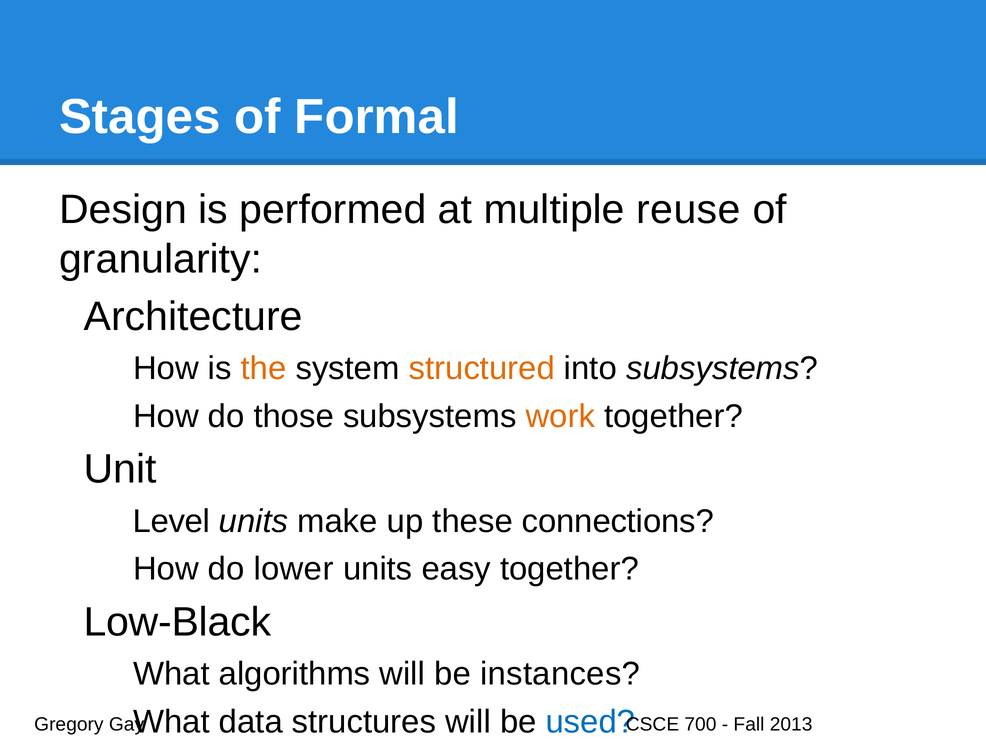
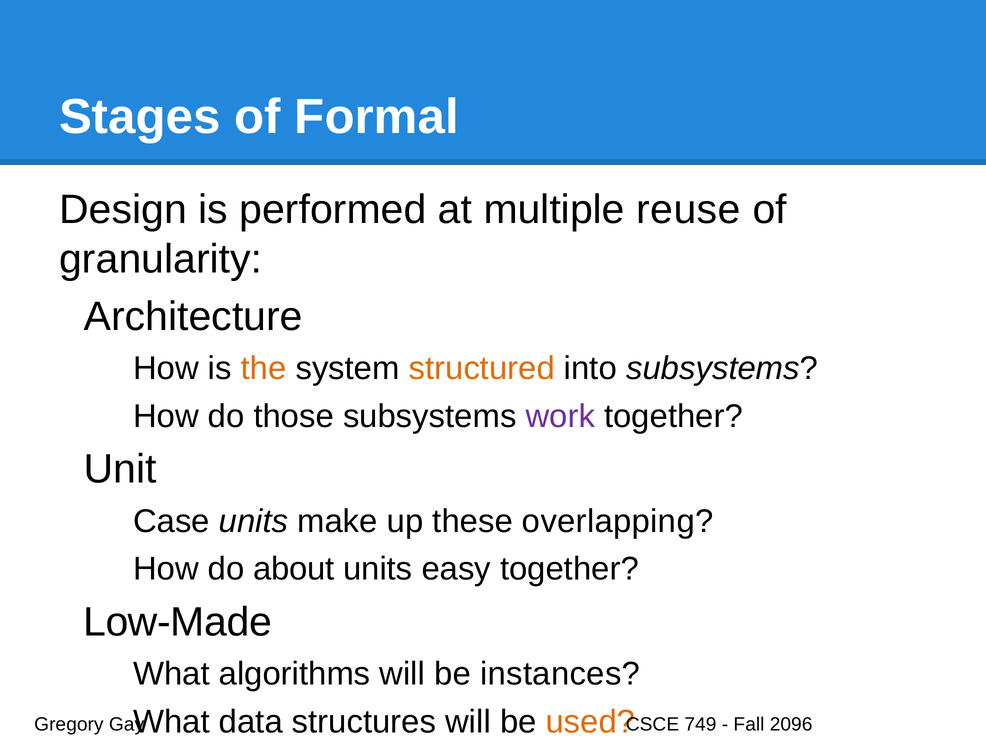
work colour: orange -> purple (560, 416)
Level: Level -> Case (171, 522)
connections: connections -> overlapping (618, 522)
lower: lower -> about (294, 569)
Low-Black: Low-Black -> Low-Made (178, 622)
used colour: blue -> orange (590, 722)
700: 700 -> 749 (700, 725)
2013: 2013 -> 2096 (791, 725)
